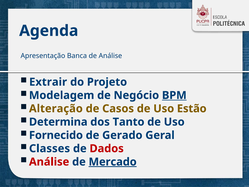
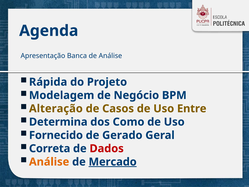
Extrair: Extrair -> Rápida (48, 82)
BPM underline: present -> none (174, 95)
Estão: Estão -> Entre (192, 108)
Tanto: Tanto -> Como (129, 122)
Classes: Classes -> Correta (50, 148)
Análise colour: red -> orange (49, 162)
